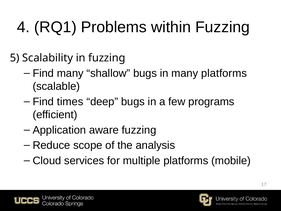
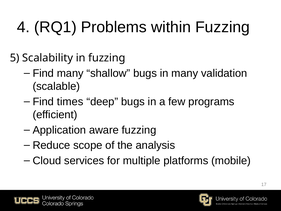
many platforms: platforms -> validation (224, 73)
